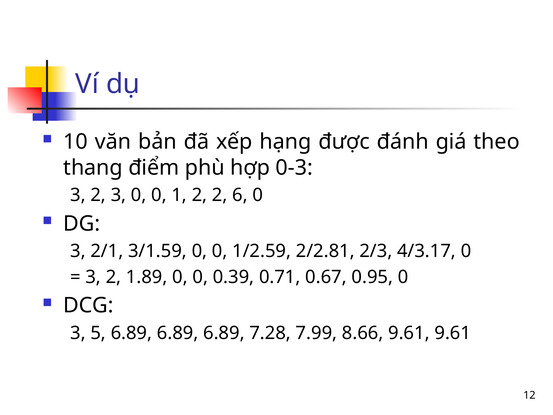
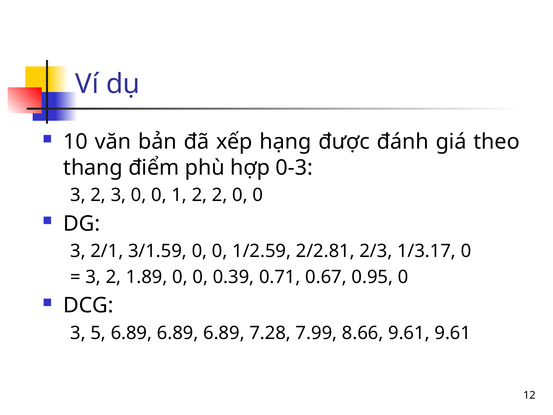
2 6: 6 -> 0 (240, 195)
4/3.17: 4/3.17 -> 1/3.17 (427, 251)
